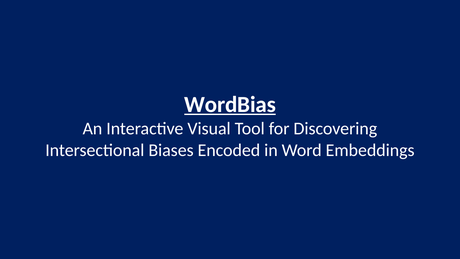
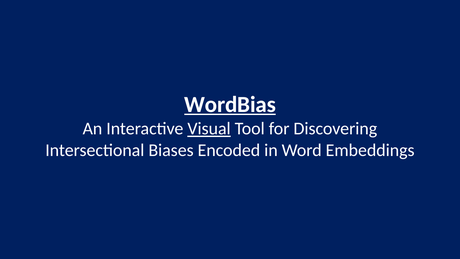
Visual underline: none -> present (209, 128)
